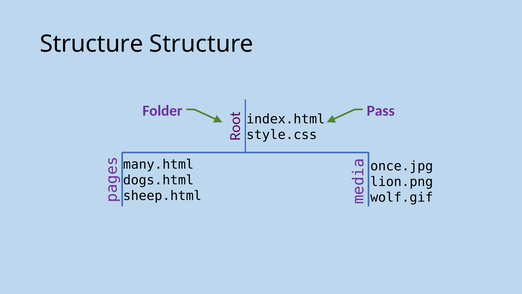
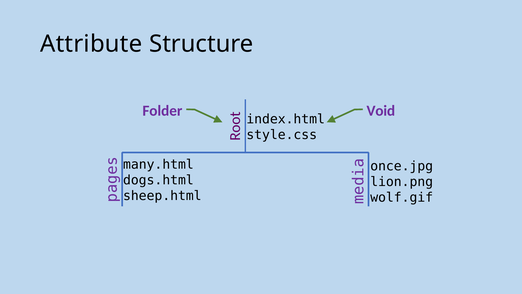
Structure: Structure -> Attribute (91, 44)
Pass: Pass -> Void (381, 111)
